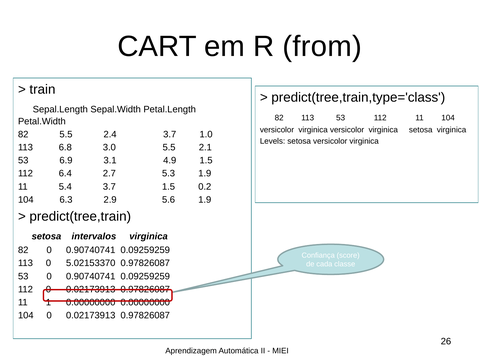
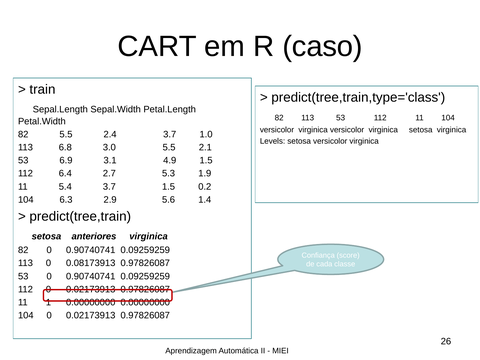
from: from -> caso (323, 46)
5.6 1.9: 1.9 -> 1.4 (205, 200)
intervalos: intervalos -> anteriores (94, 236)
5.02153370: 5.02153370 -> 0.08173913 (91, 263)
